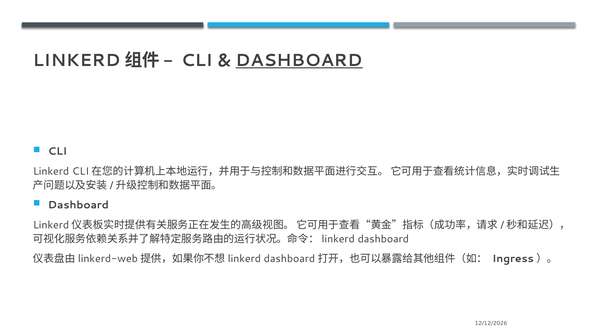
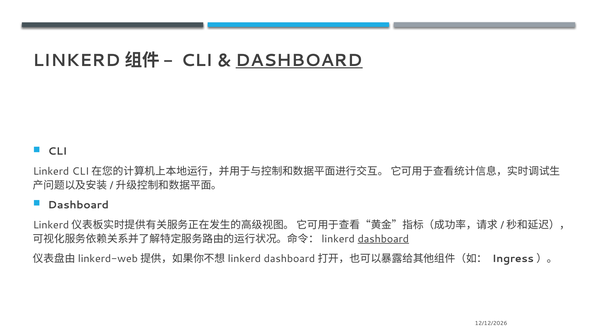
dashboard underline: none -> present (383, 239)
